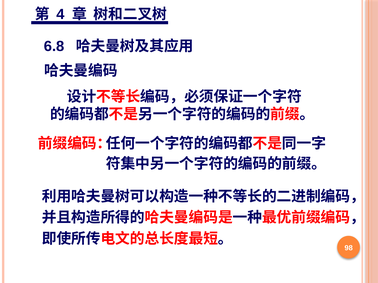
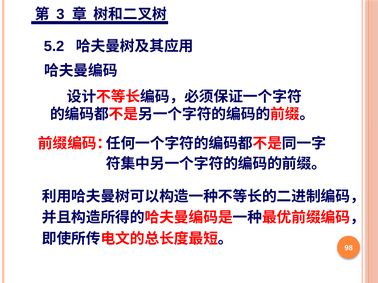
4: 4 -> 3 (61, 14)
6.8: 6.8 -> 5.2 (54, 46)
